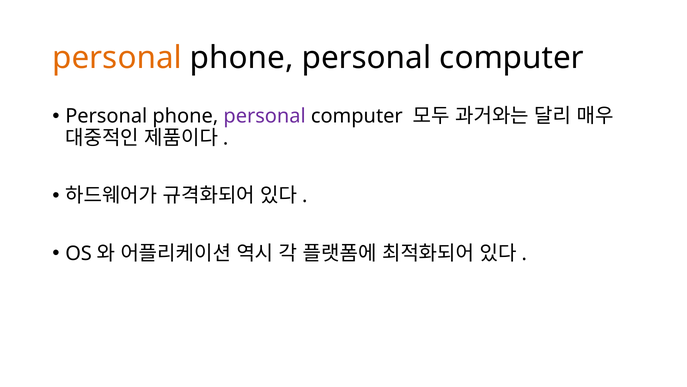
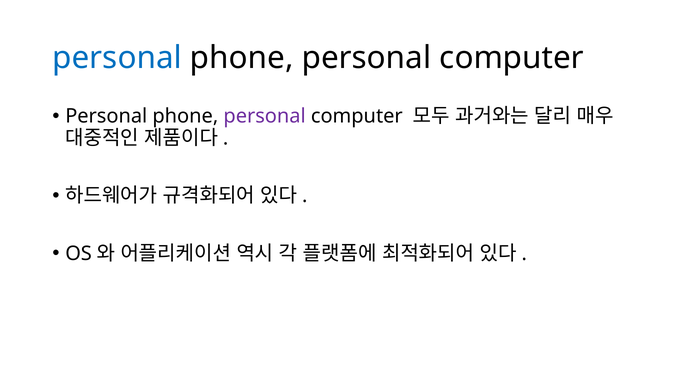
personal colour: orange -> blue (117, 58)
